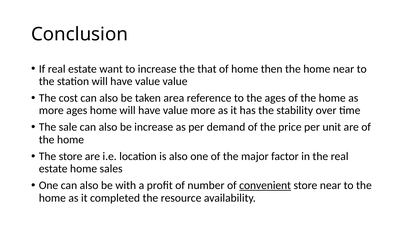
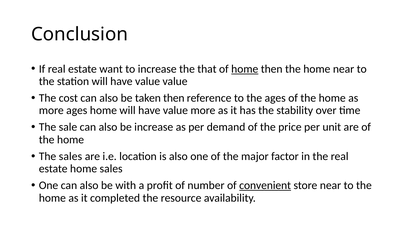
home underline: none -> present (245, 69)
taken area: area -> then (174, 98)
The store: store -> sales (70, 156)
